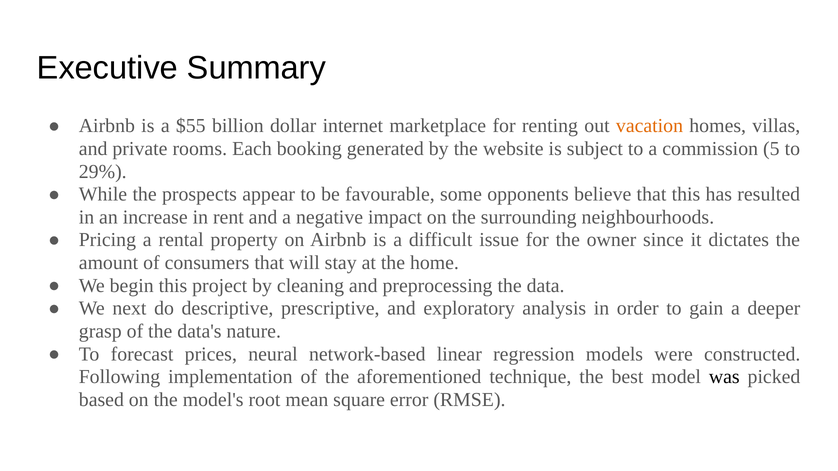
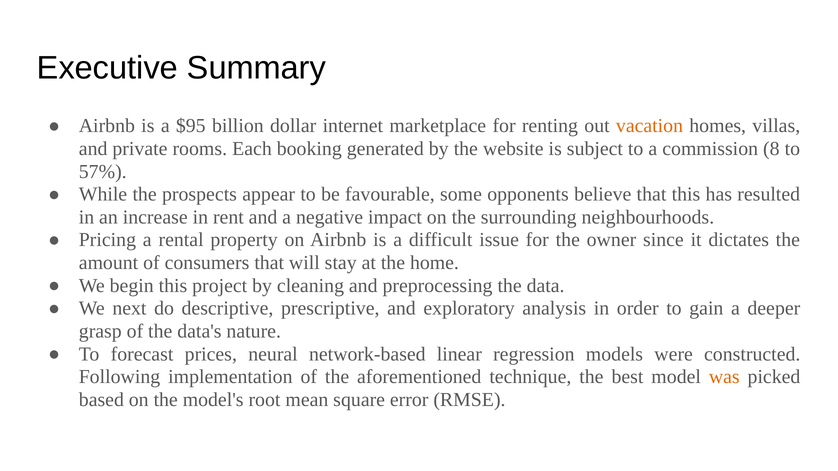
$55: $55 -> $95 (191, 126)
5: 5 -> 8 (771, 149)
29%: 29% -> 57% (103, 172)
was colour: black -> orange (724, 377)
